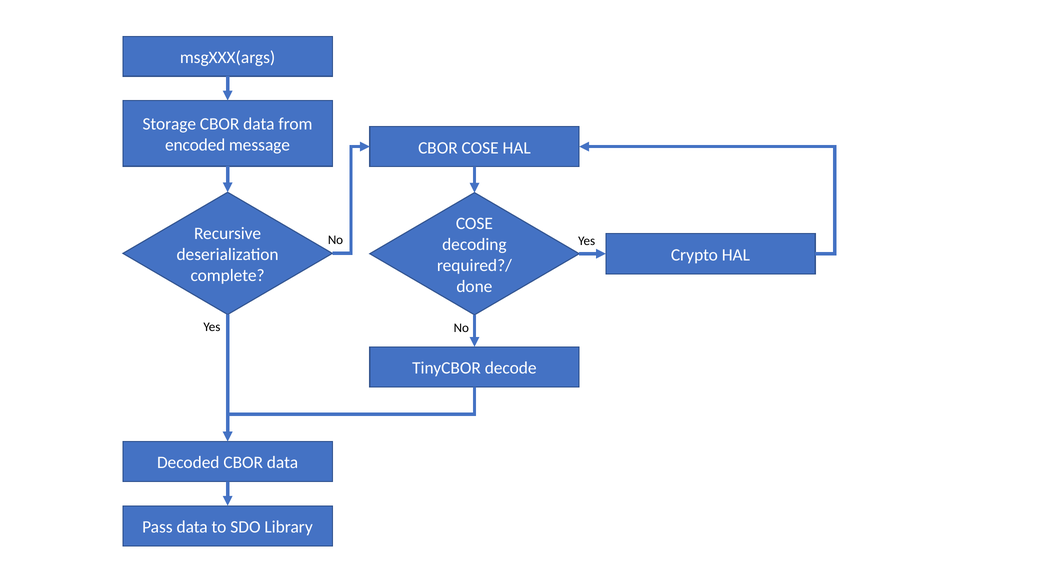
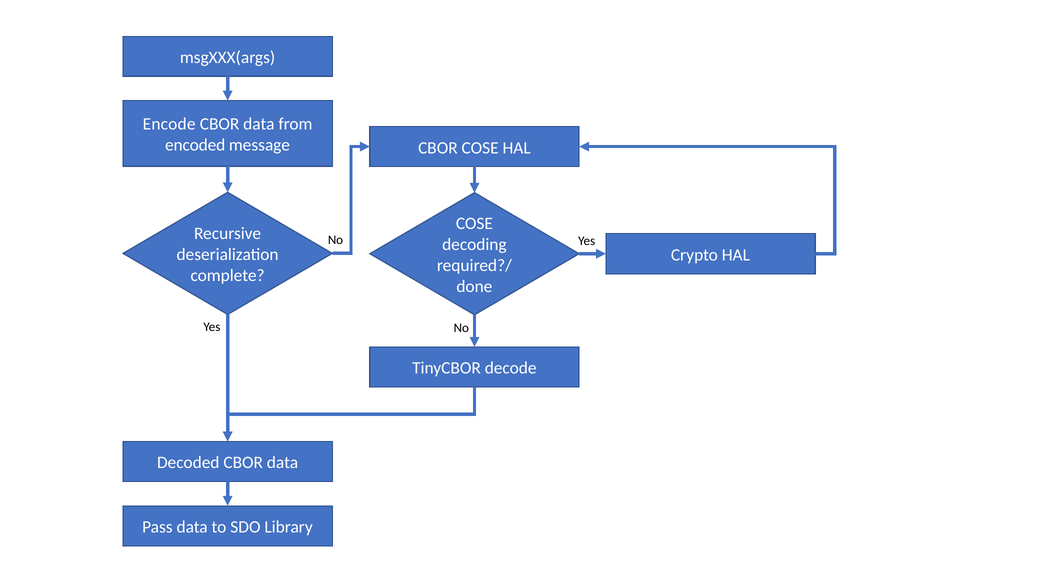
Storage: Storage -> Encode (169, 124)
